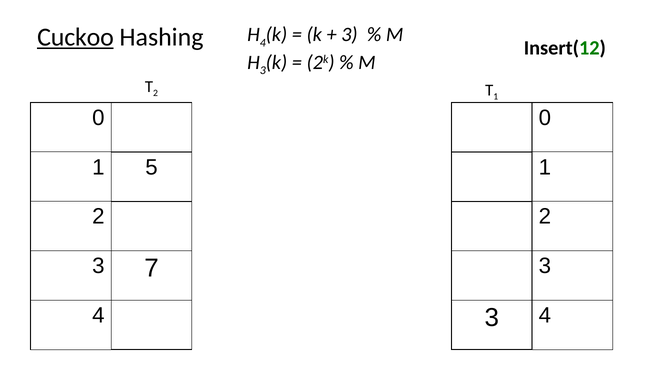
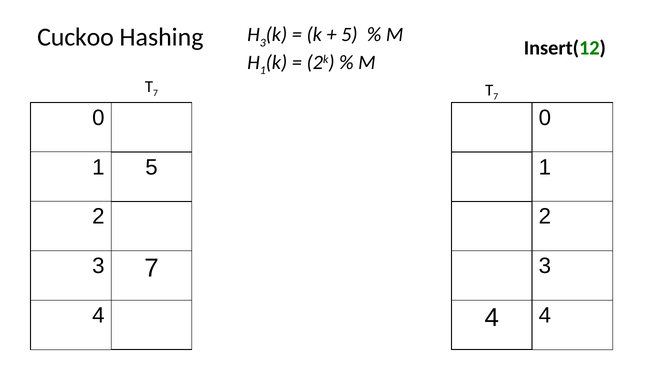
4: 4 -> 3 (263, 43)
3: 3 -> 5 (349, 35)
Cuckoo underline: present -> none (76, 37)
3: 3 -> 1 (263, 70)
2: 2 -> 7 (156, 93)
1: 1 -> 7 (496, 97)
4 3: 3 -> 4 (492, 318)
